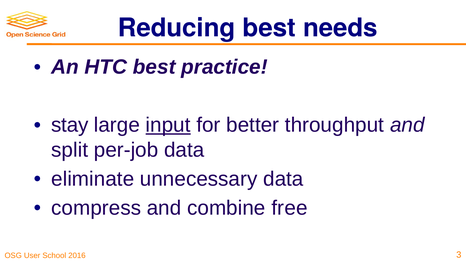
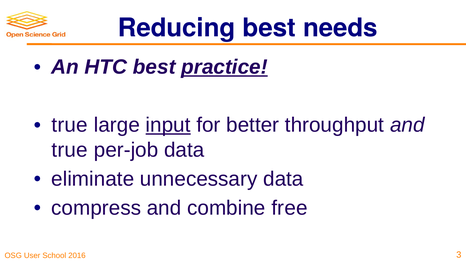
practice underline: none -> present (224, 67)
stay: stay -> true (70, 125)
split: split -> true (70, 150)
